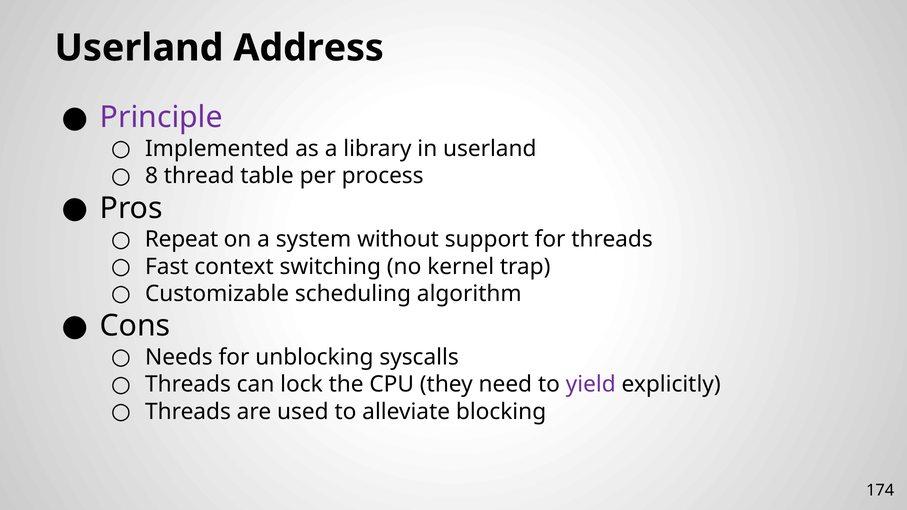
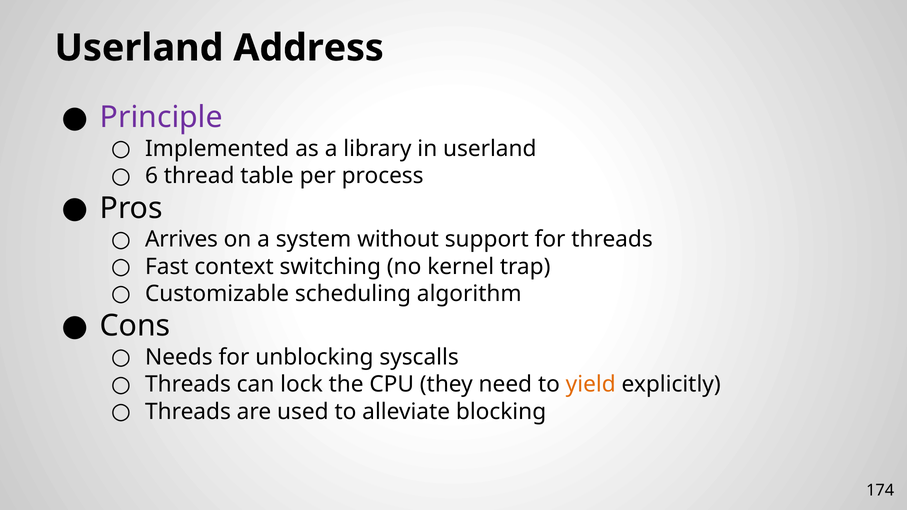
8: 8 -> 6 (152, 176)
Repeat: Repeat -> Arrives (182, 239)
yield colour: purple -> orange (591, 385)
